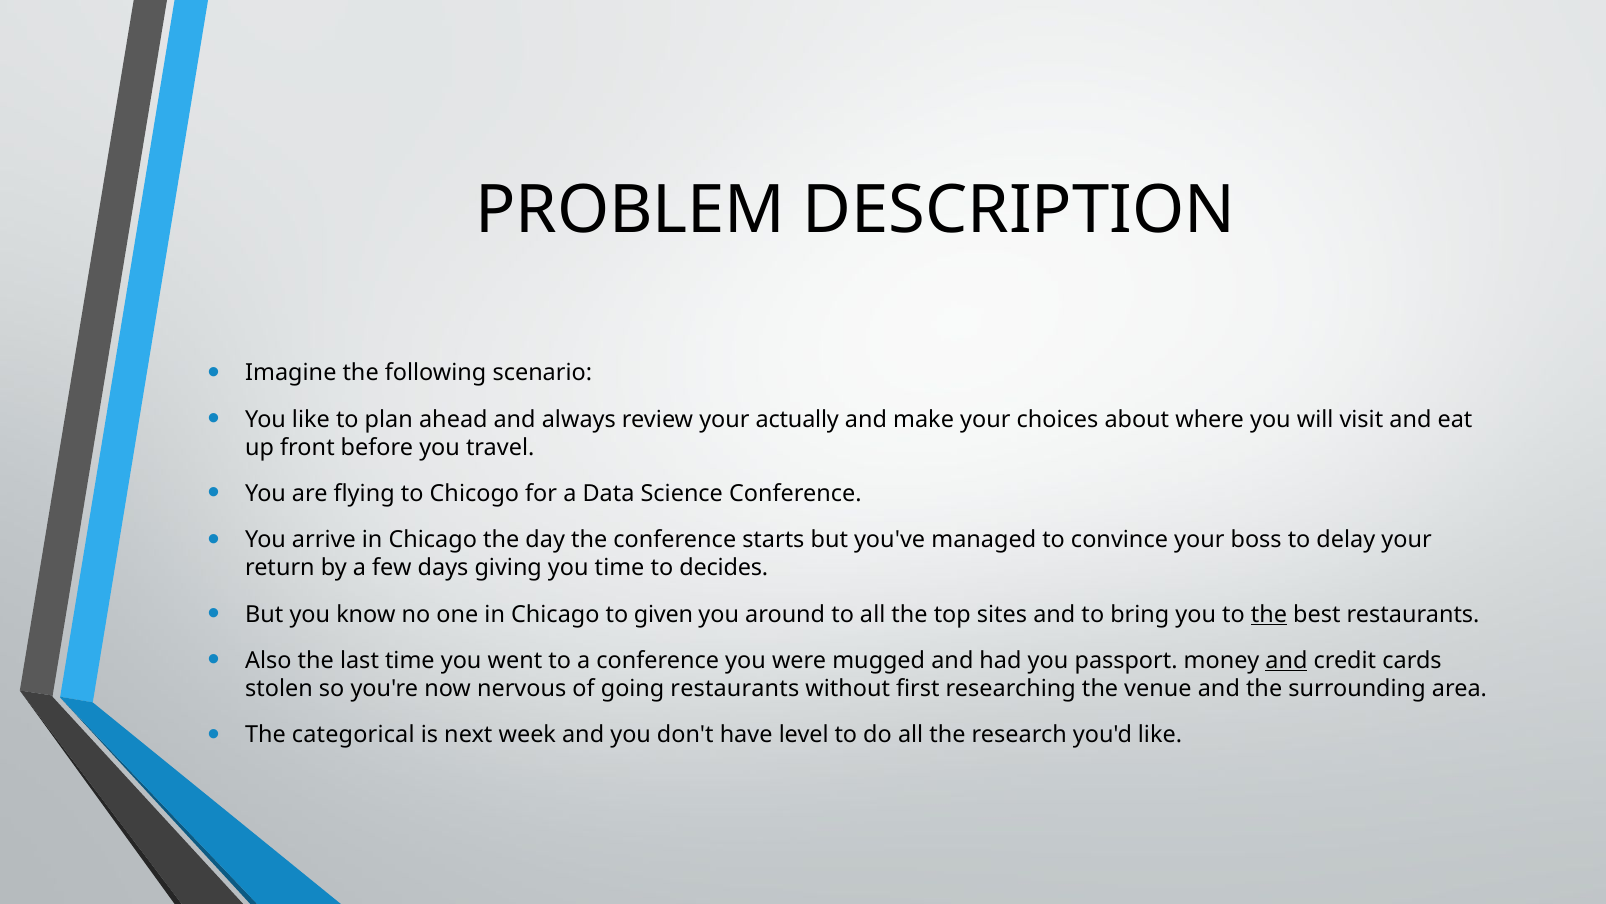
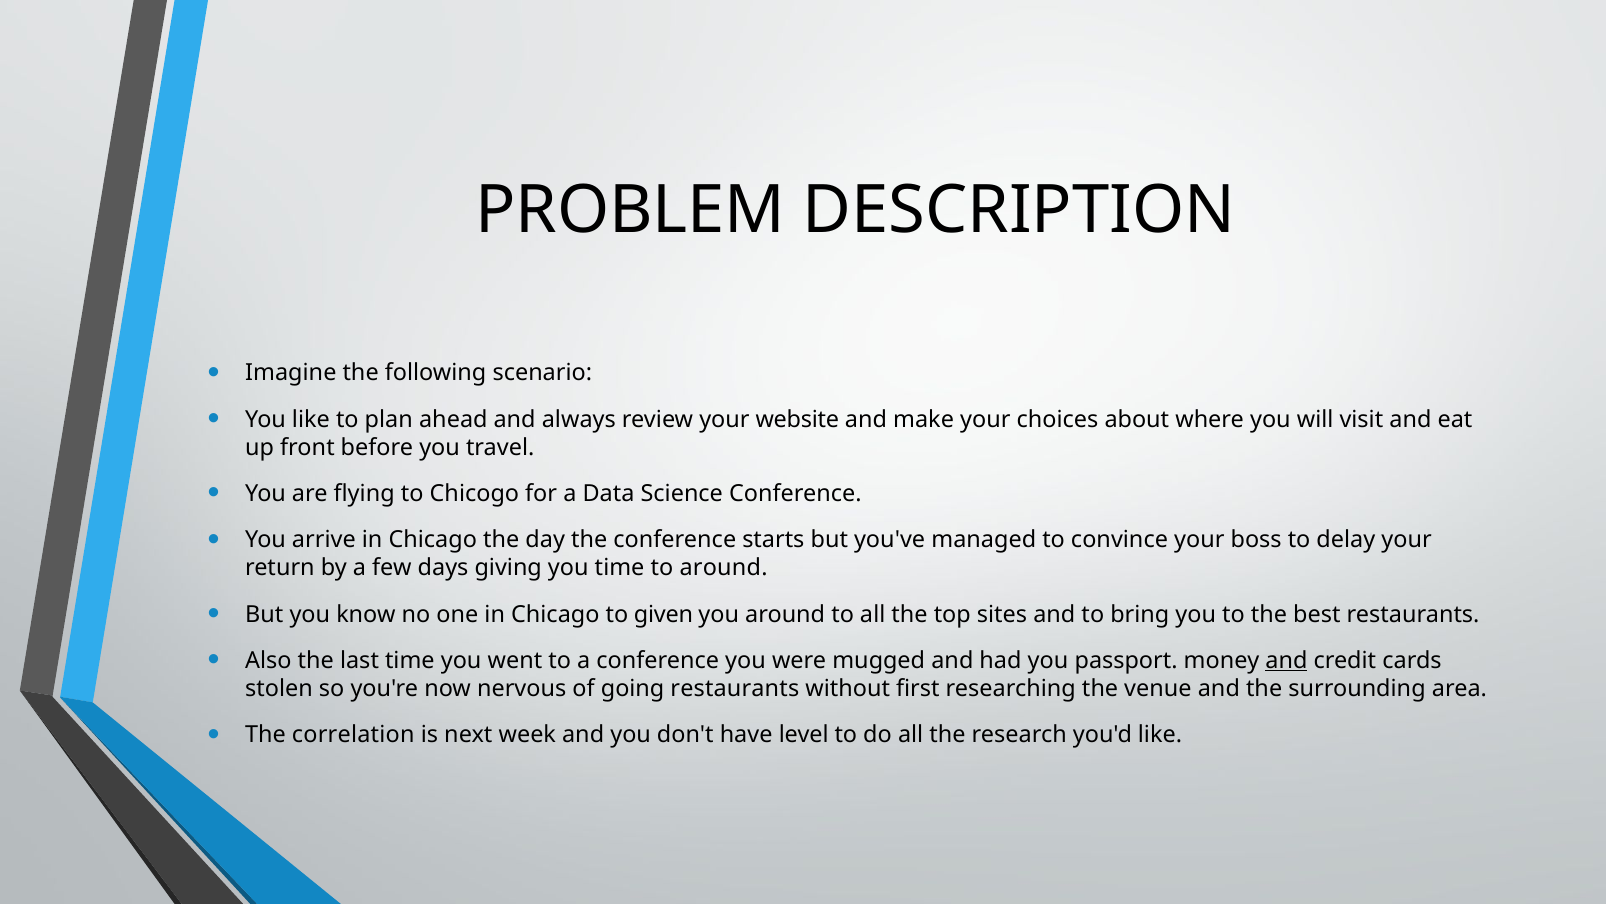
actually: actually -> website (797, 419)
to decides: decides -> around (724, 568)
the underline: present -> none (1269, 614)
categorical: categorical -> correlation (353, 734)
